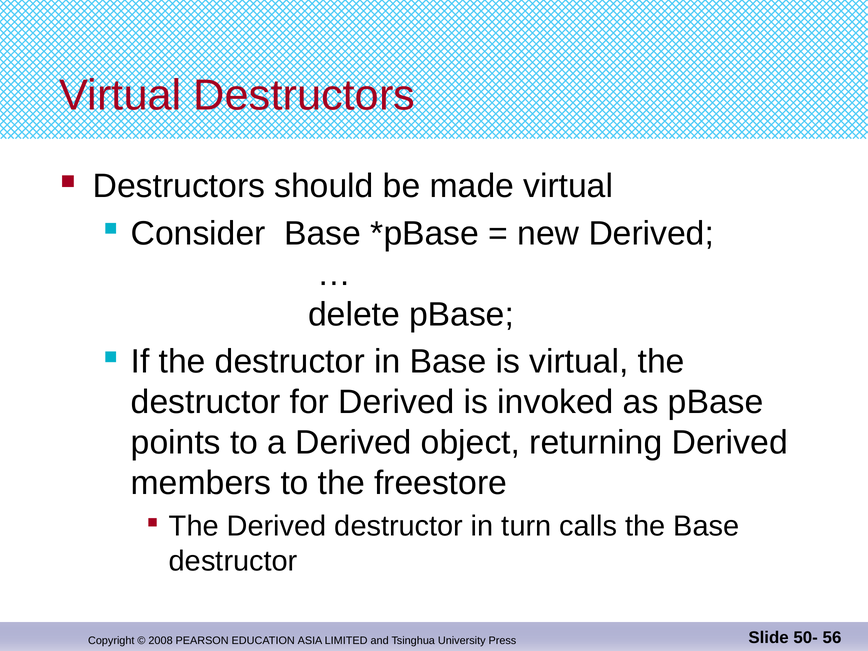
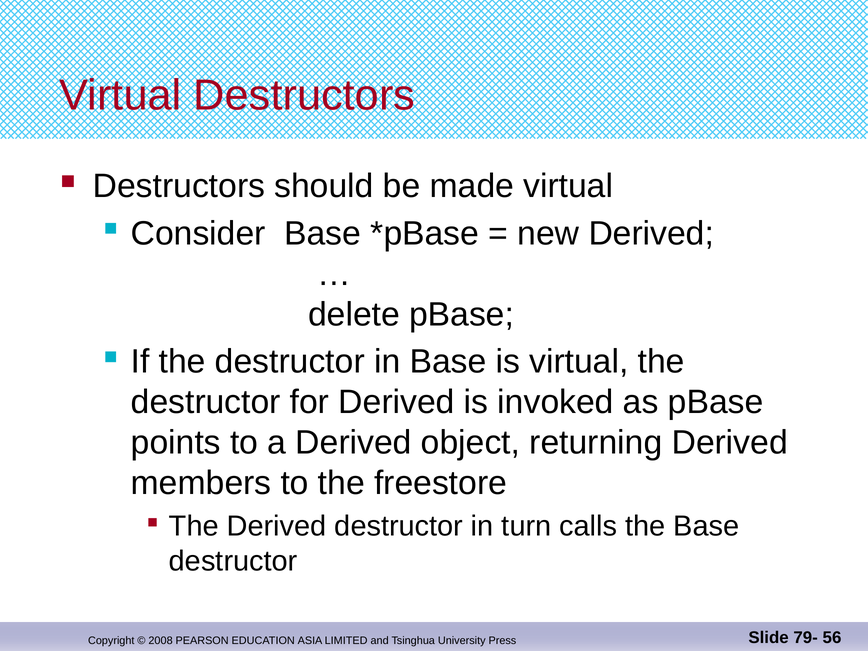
50-: 50- -> 79- (806, 638)
